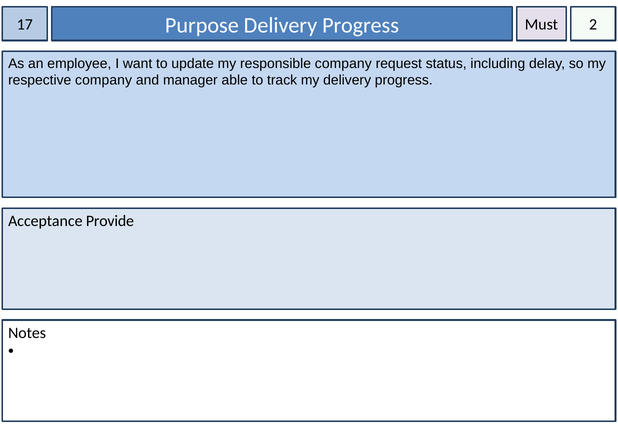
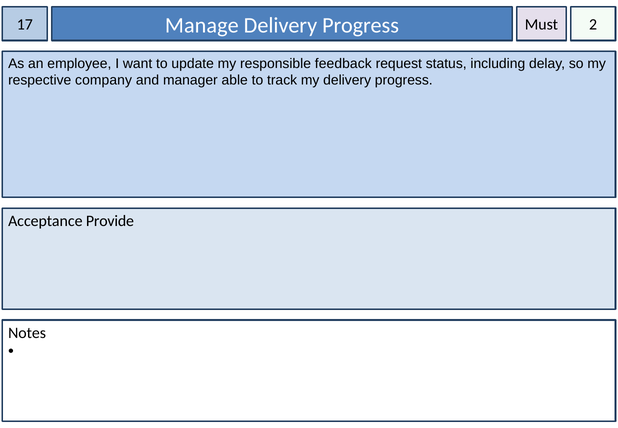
Purpose: Purpose -> Manage (202, 25)
responsible company: company -> feedback (343, 63)
